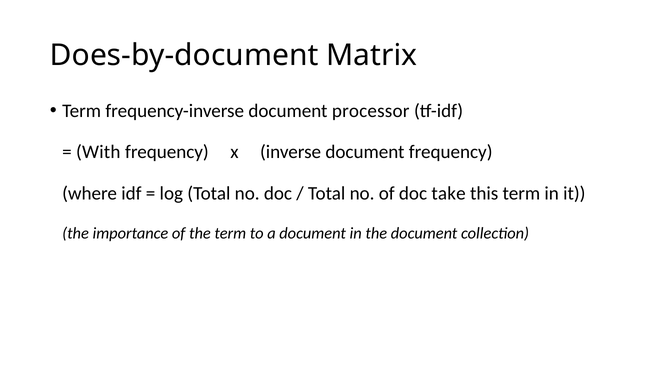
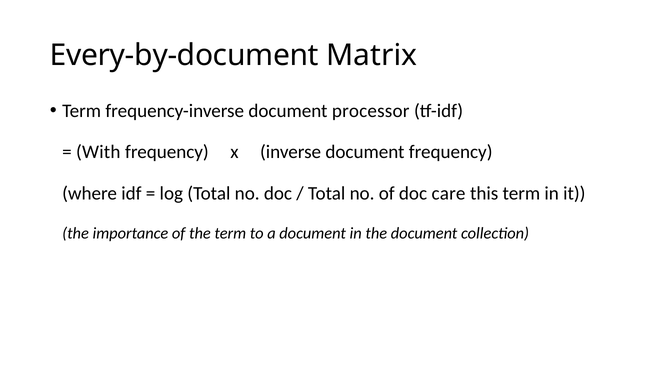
Does-by-document: Does-by-document -> Every-by-document (184, 55)
take: take -> care (449, 193)
